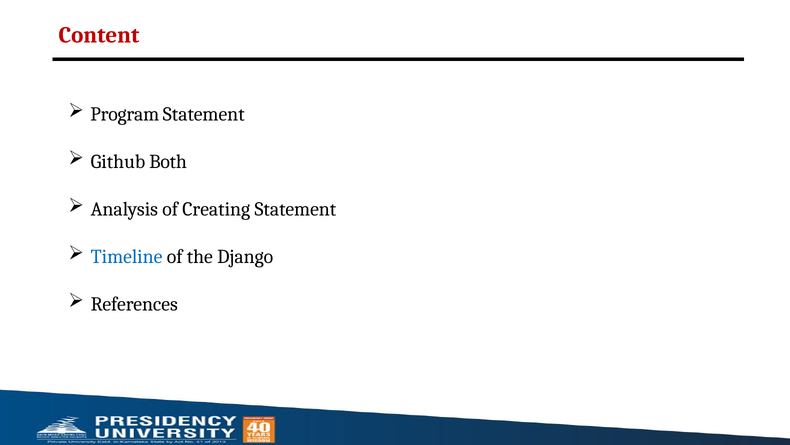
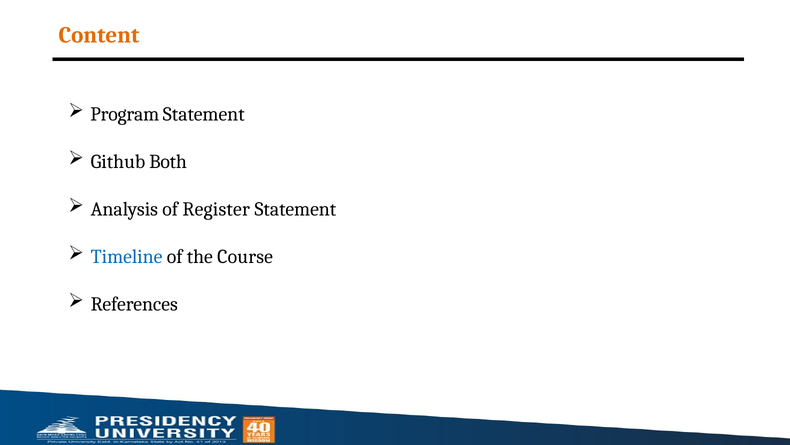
Content colour: red -> orange (99, 35)
Creating: Creating -> Register (216, 209)
Django: Django -> Course (245, 256)
